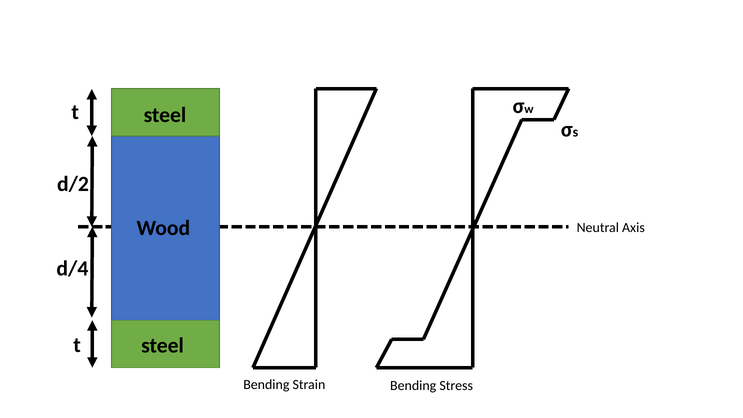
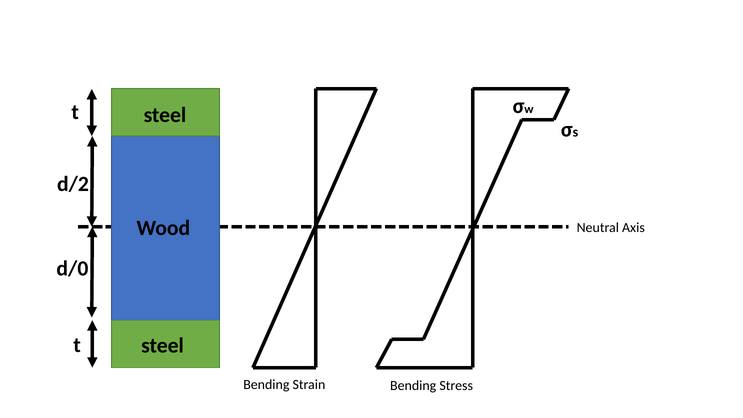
d/4: d/4 -> d/0 (72, 268)
